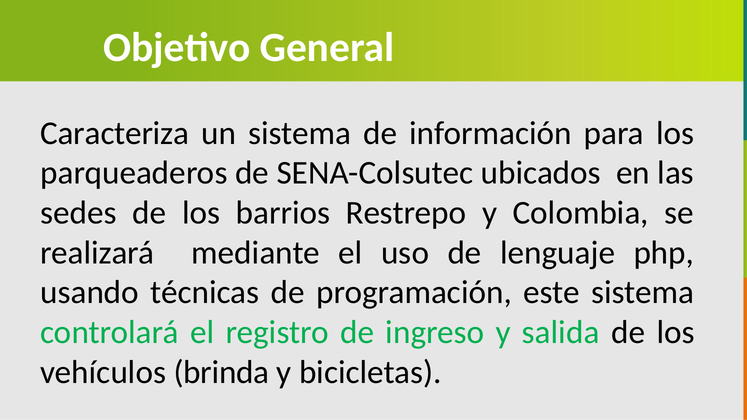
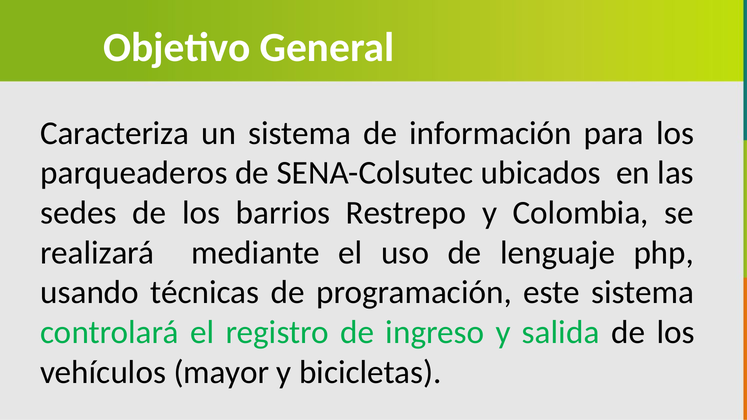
brinda: brinda -> mayor (221, 372)
